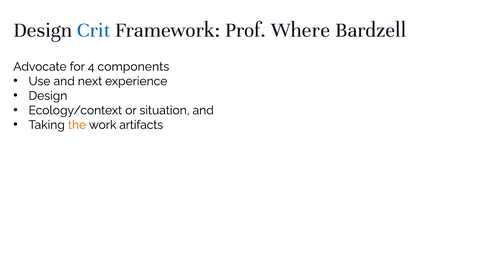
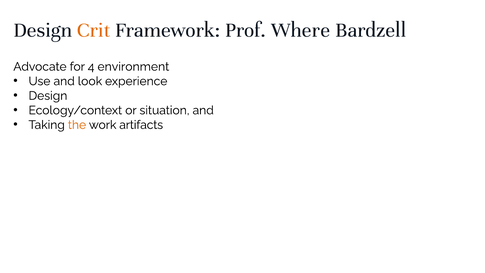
Crit colour: blue -> orange (94, 30)
components: components -> environment (133, 67)
next: next -> look (90, 81)
